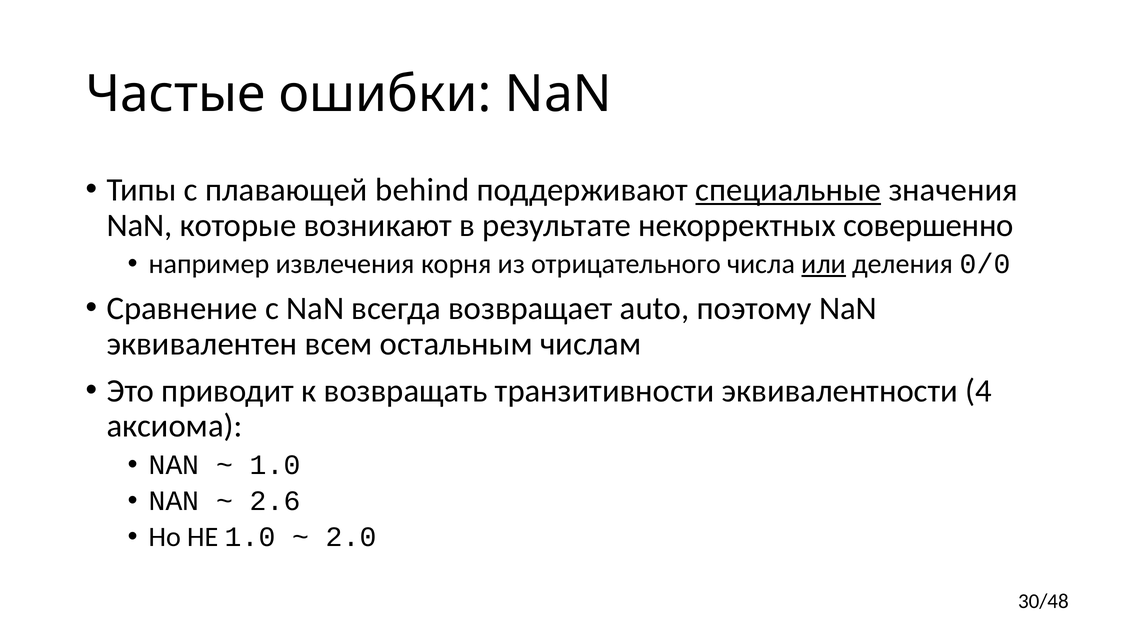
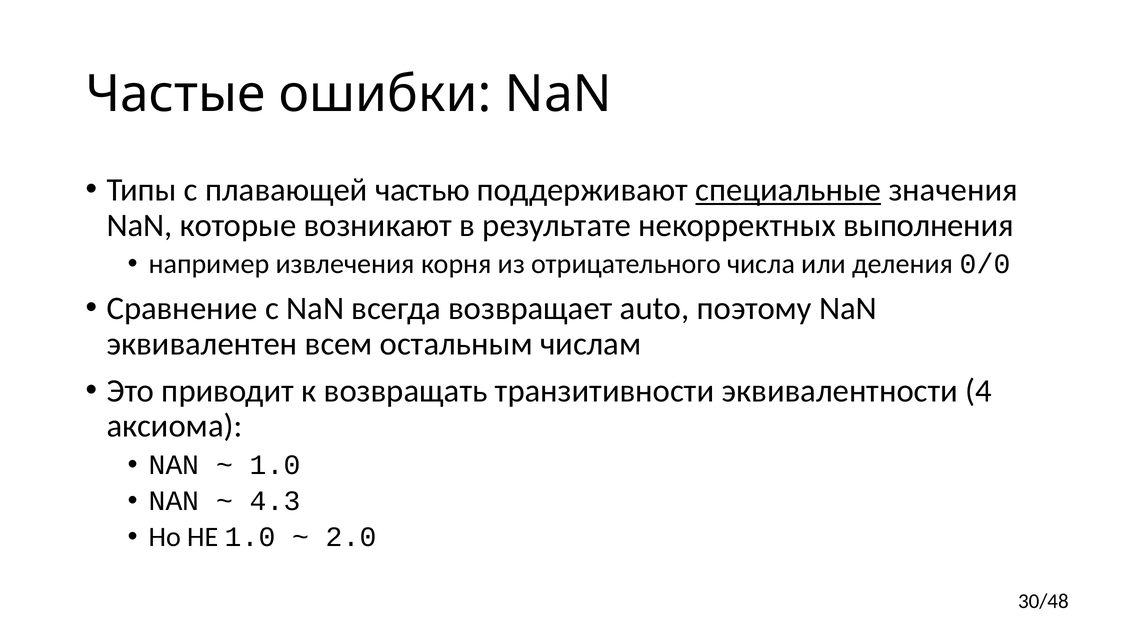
behind: behind -> частью (422, 190)
совершенно: совершенно -> выполнения (928, 225)
или underline: present -> none (824, 264)
2.6: 2.6 -> 4.3 (275, 501)
